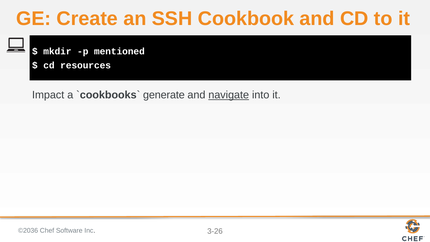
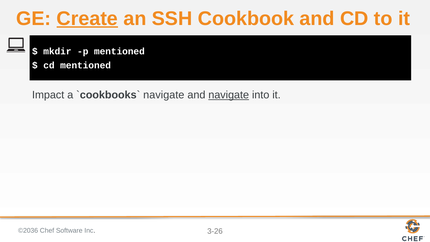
Create underline: none -> present (87, 19)
cd resources: resources -> mentioned (86, 65)
generate: generate -> navigate (164, 95)
